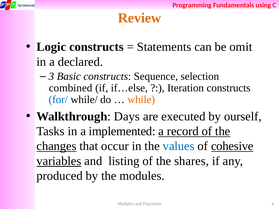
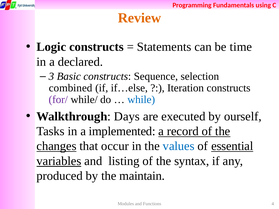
omit: omit -> time (241, 47)
for/ colour: blue -> purple (58, 100)
while colour: orange -> blue (141, 100)
cohesive: cohesive -> essential (232, 146)
shares: shares -> syntax (192, 161)
the modules: modules -> maintain (142, 176)
